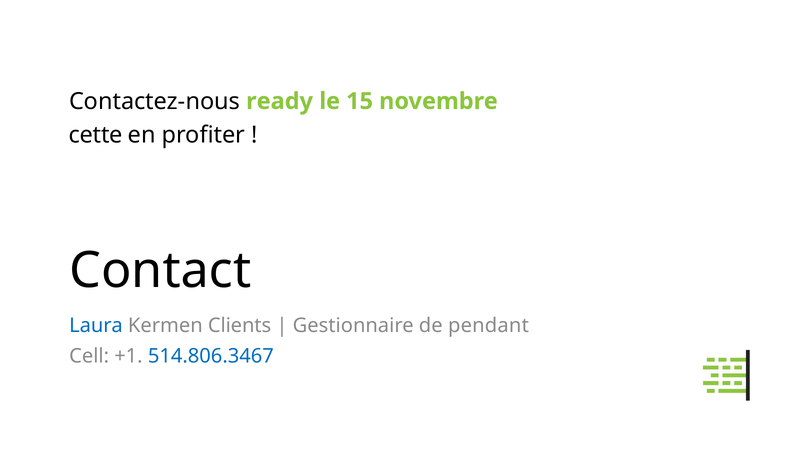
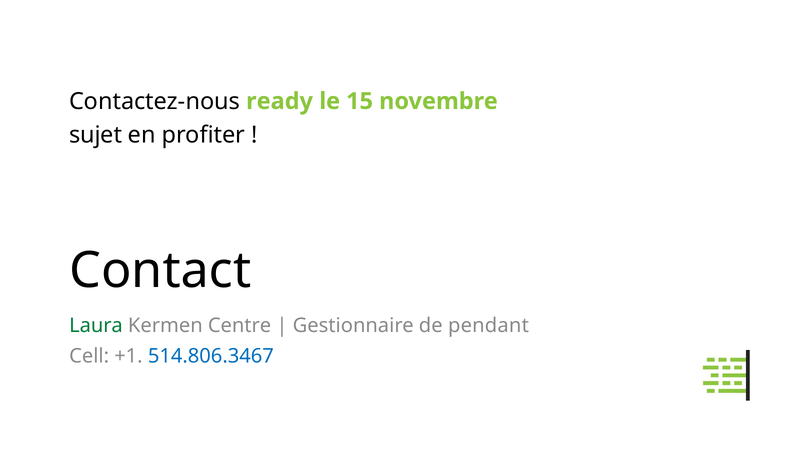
cette: cette -> sujet (96, 135)
Laura colour: blue -> green (96, 326)
Clients: Clients -> Centre (240, 326)
